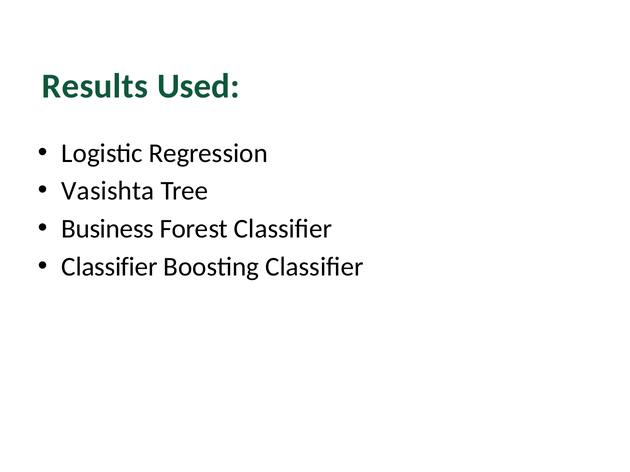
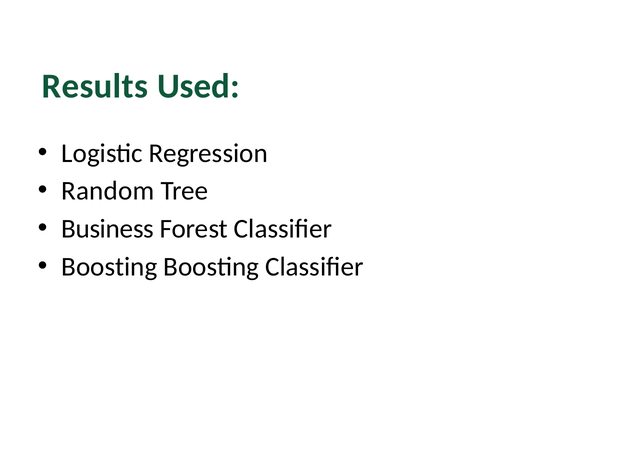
Vasishta: Vasishta -> Random (108, 191)
Classifier: Classifier -> Boosting (109, 267)
